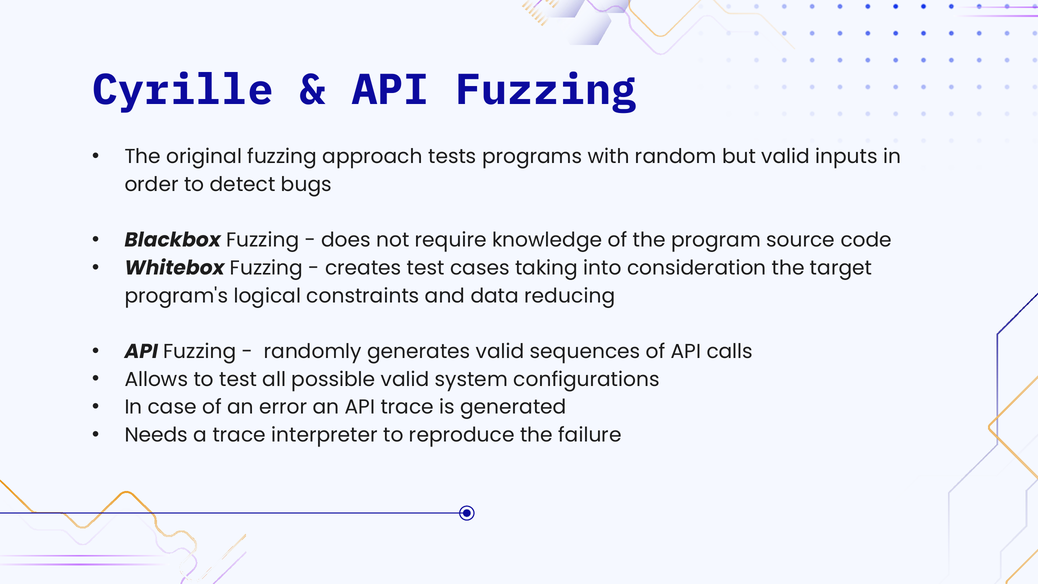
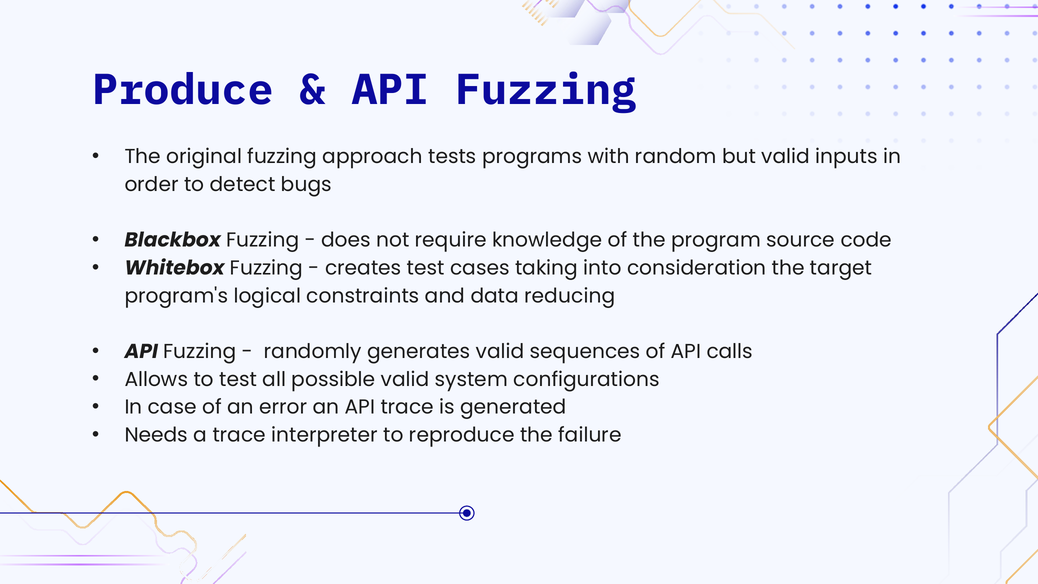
Cyrille: Cyrille -> Produce (183, 90)
